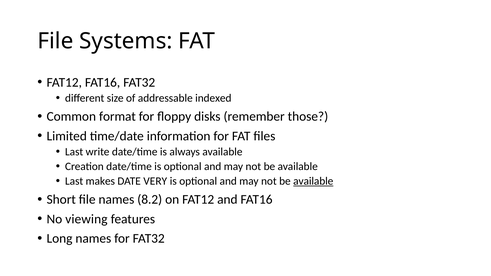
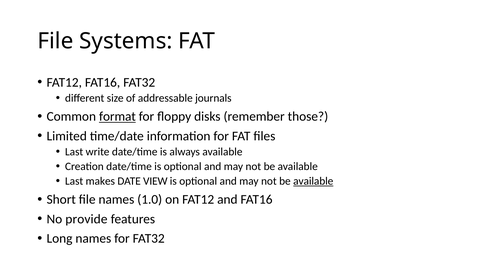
indexed: indexed -> journals (213, 98)
format underline: none -> present (117, 117)
VERY: VERY -> VIEW (155, 181)
8.2: 8.2 -> 1.0 (150, 200)
viewing: viewing -> provide (86, 219)
